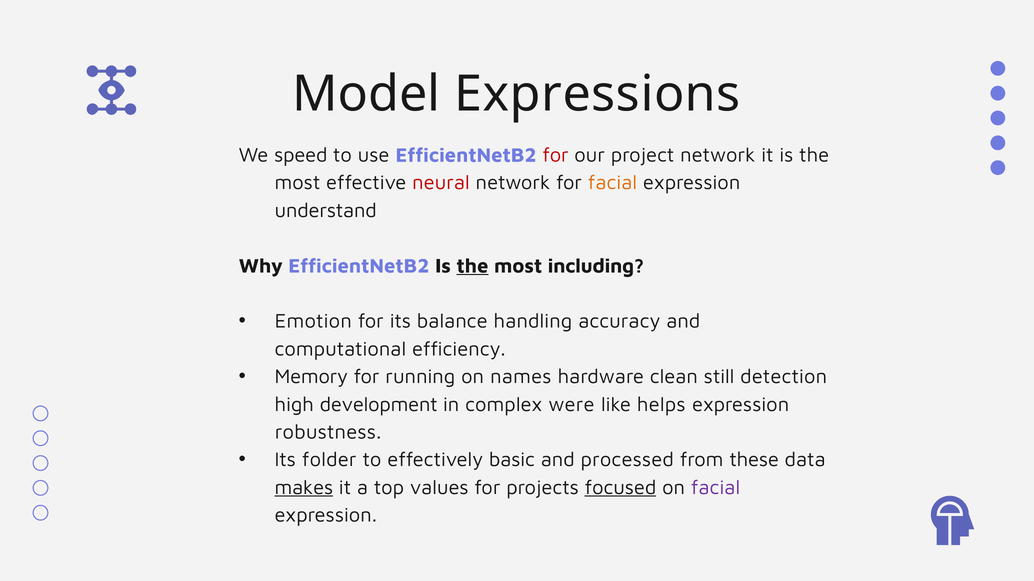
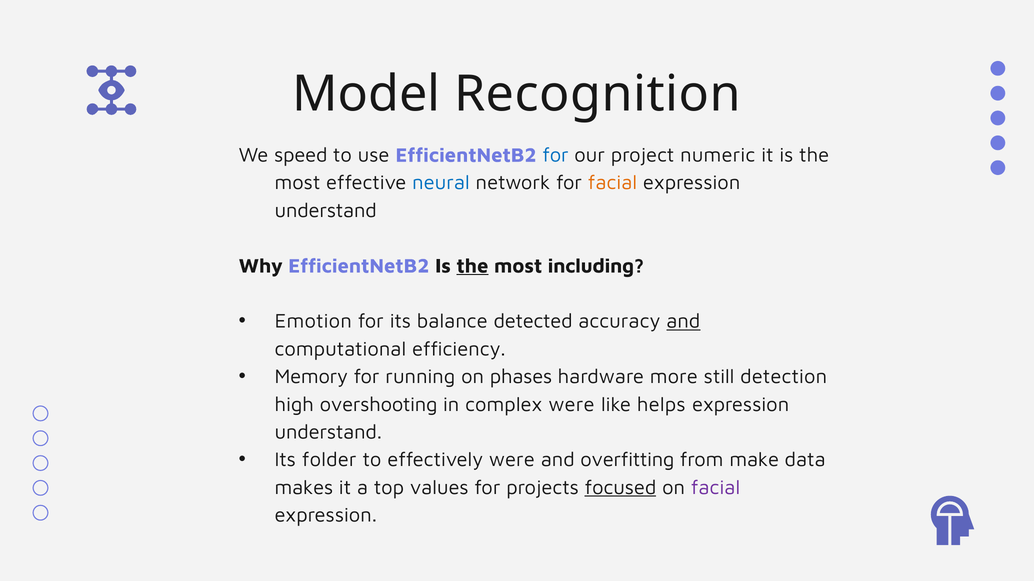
Expressions: Expressions -> Recognition (597, 94)
for colour: red -> blue (556, 155)
project network: network -> numeric (718, 155)
neural colour: red -> blue (441, 183)
handling: handling -> detected (533, 322)
and underline: none -> present (683, 322)
names: names -> phases (521, 377)
clean: clean -> more (674, 377)
development: development -> overshooting (379, 405)
robustness: robustness -> understand (328, 433)
effectively basic: basic -> were (512, 460)
processed: processed -> overfitting (627, 460)
these: these -> make (754, 460)
makes underline: present -> none (304, 488)
